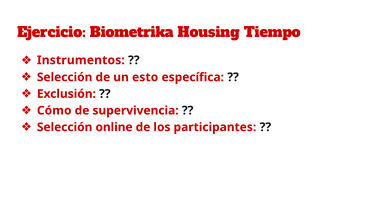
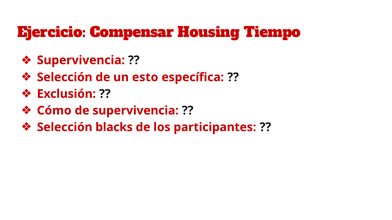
Biometrika: Biometrika -> Compensar (132, 32)
Instrumentos: Instrumentos -> Supervivencia (81, 60)
online: online -> blacks (114, 127)
